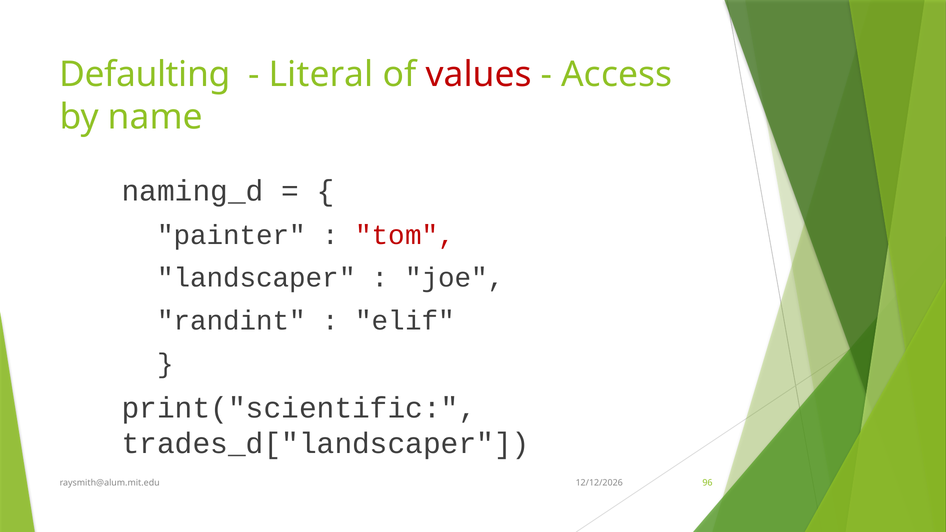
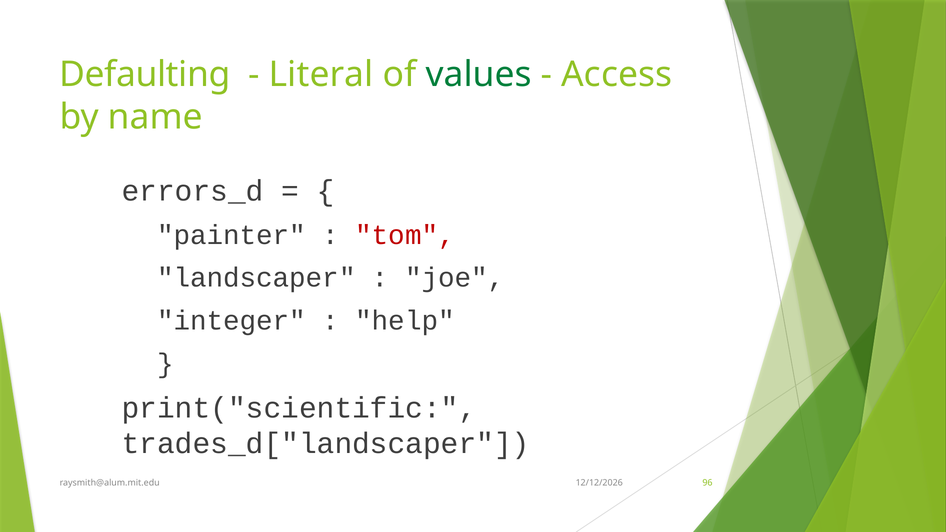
values colour: red -> green (479, 75)
naming_d: naming_d -> errors_d (193, 191)
randint: randint -> integer (232, 321)
elif: elif -> help (405, 321)
